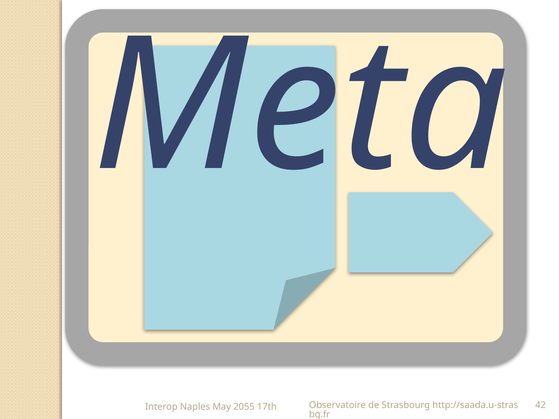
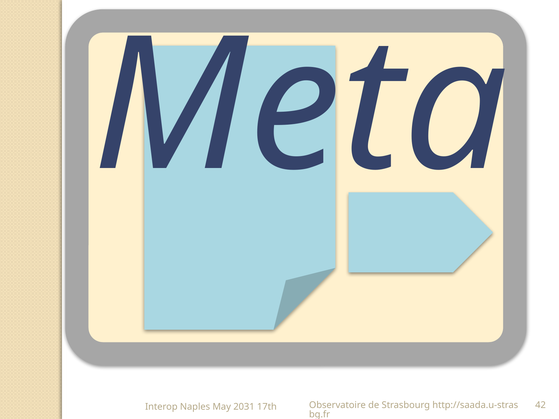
2055: 2055 -> 2031 (244, 407)
